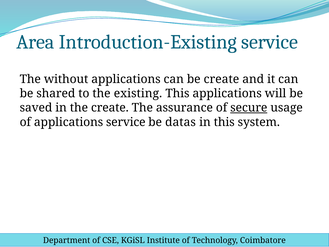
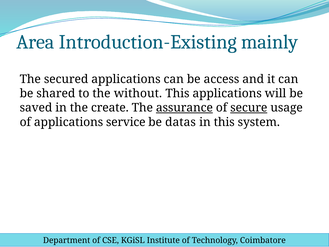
Introduction-Existing service: service -> mainly (270, 42)
without: without -> secured (66, 79)
be create: create -> access (221, 79)
existing: existing -> without (138, 93)
assurance underline: none -> present (184, 108)
